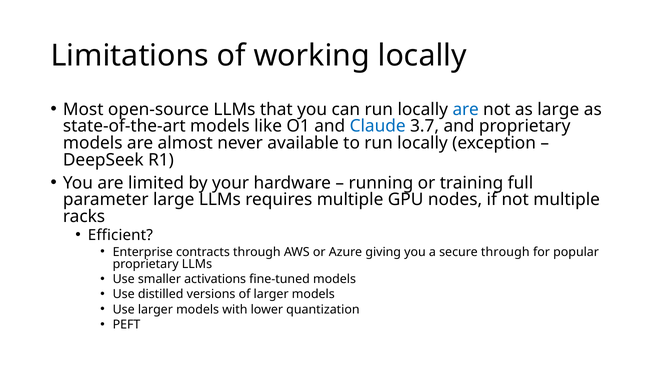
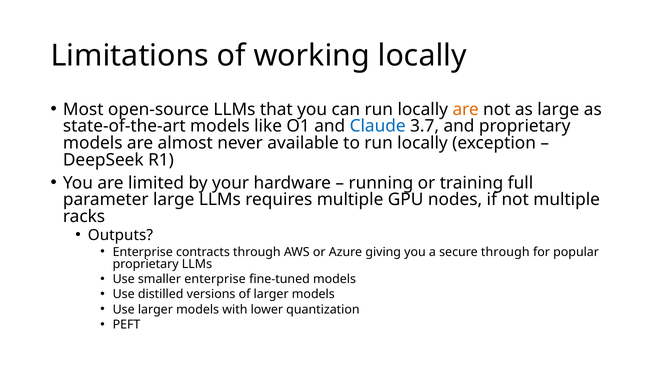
are colour: blue -> orange (466, 109)
Efficient: Efficient -> Outputs (120, 235)
smaller activations: activations -> enterprise (215, 279)
